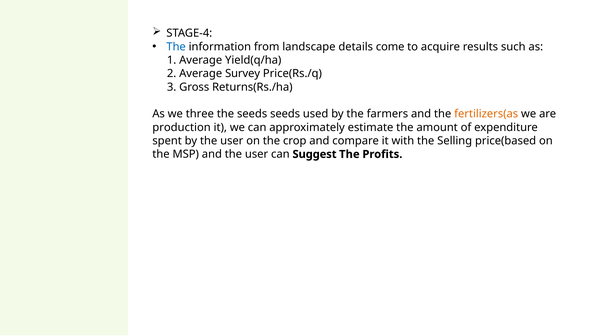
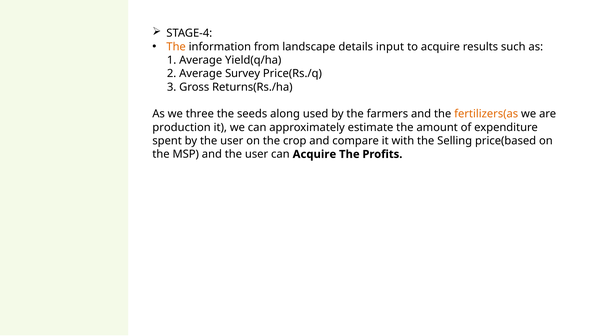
The colour: blue -> orange (176, 47)
come: come -> input (390, 47)
seeds seeds: seeds -> along (285, 114)
can Suggest: Suggest -> Acquire (314, 154)
